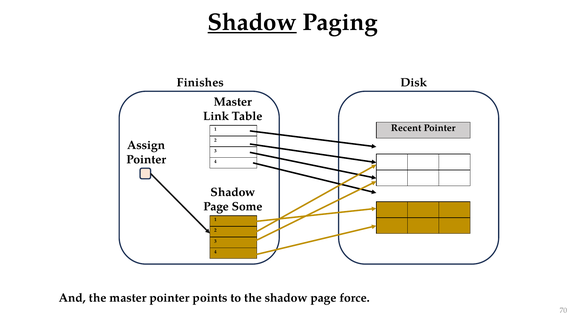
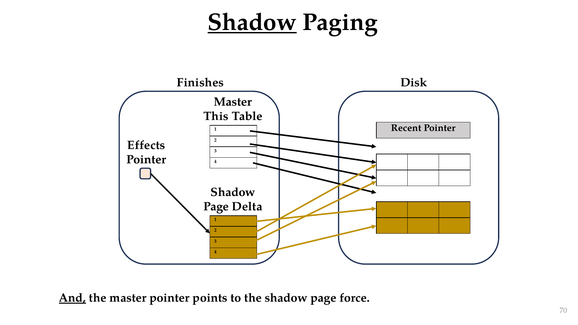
Link: Link -> This (216, 116)
Assign: Assign -> Effects (146, 145)
Some: Some -> Delta (247, 207)
And underline: none -> present (72, 298)
